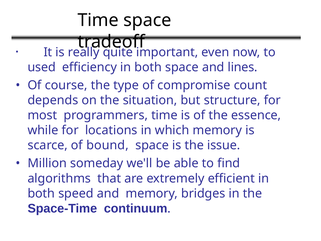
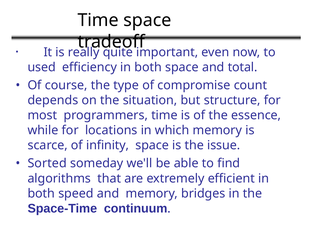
lines: lines -> total (243, 67)
bound: bound -> infinity (108, 145)
Million: Million -> Sorted (47, 163)
